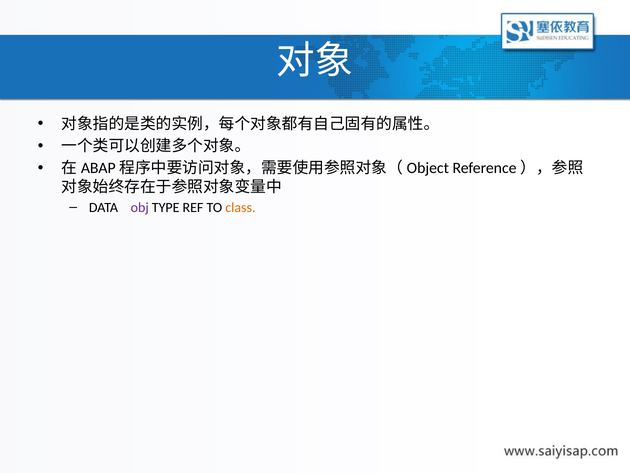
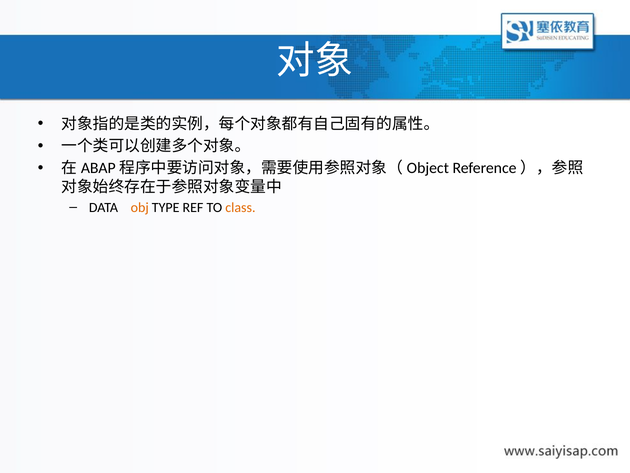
obj colour: purple -> orange (140, 207)
